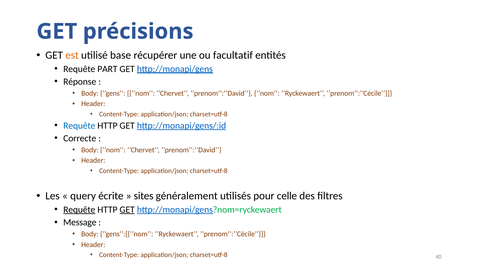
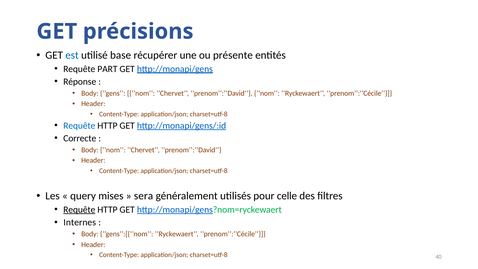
est colour: orange -> blue (72, 55)
facultatif: facultatif -> présente (233, 55)
écrite: écrite -> mises (111, 196)
sites: sites -> sera (144, 196)
GET underline: present -> none (127, 210)
Message: Message -> Internes (80, 222)
